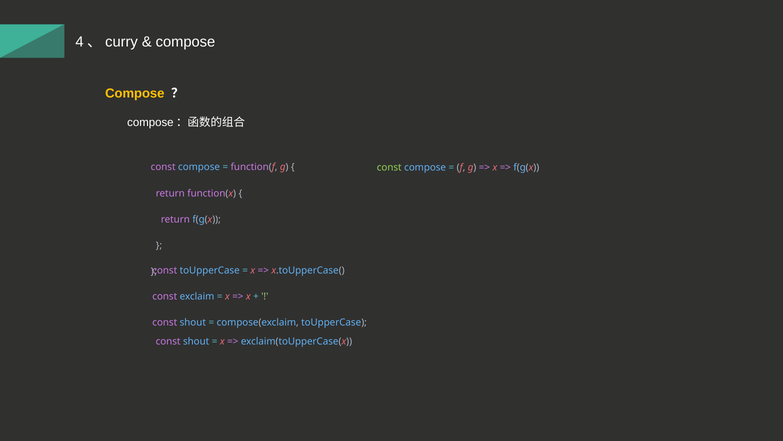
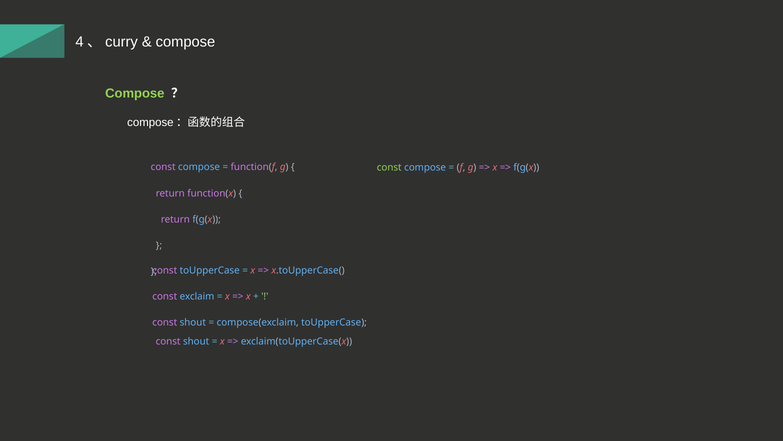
Compose colour: yellow -> light green (135, 93)
